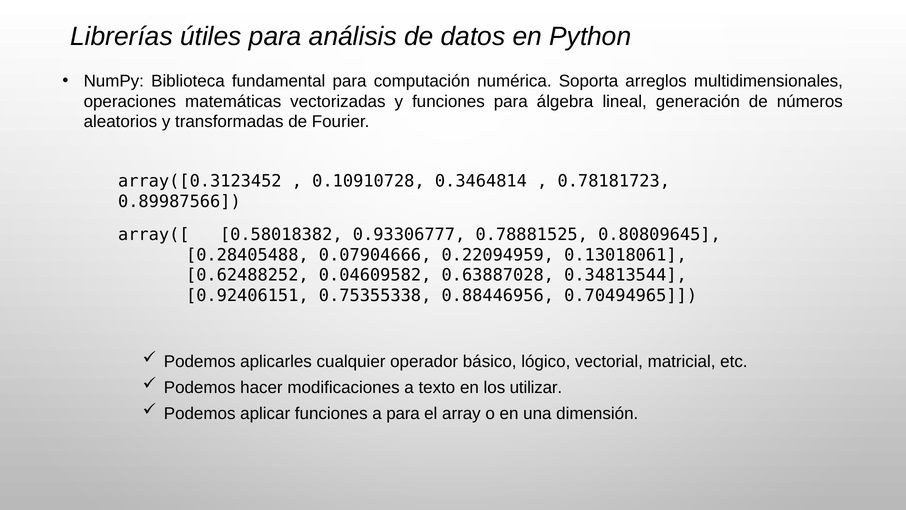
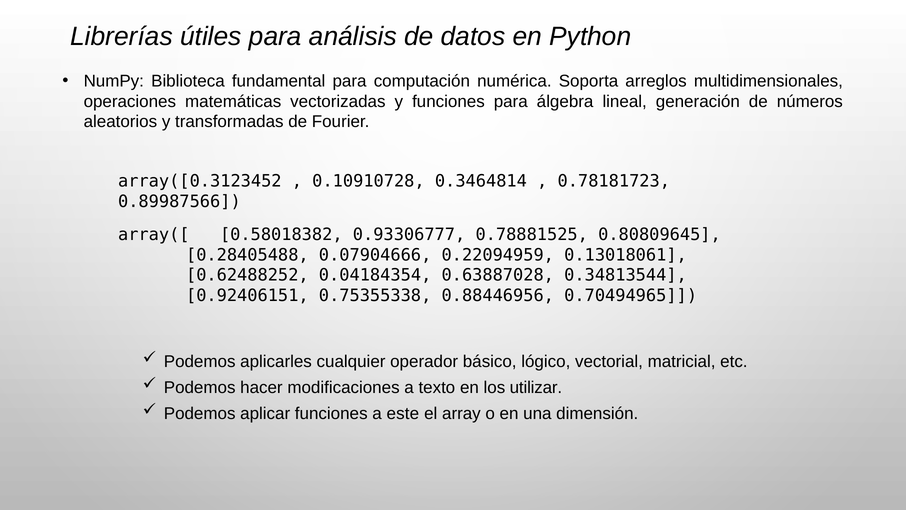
0.04609582: 0.04609582 -> 0.04184354 (375, 275)
a para: para -> este (403, 413)
